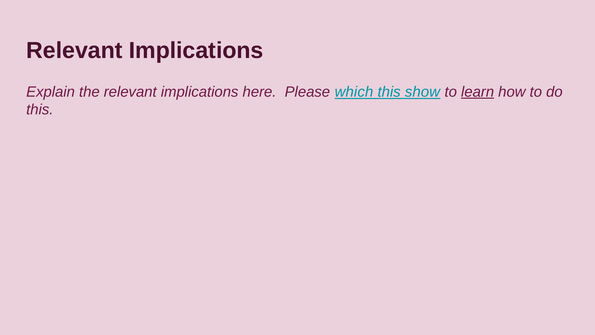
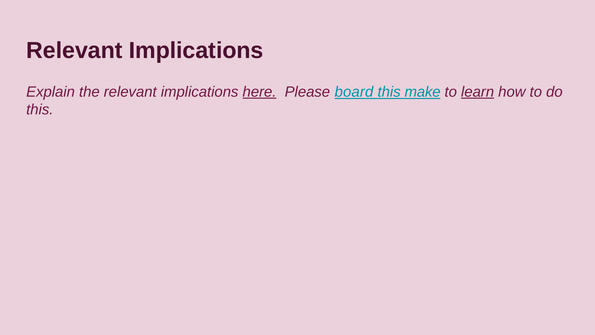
here underline: none -> present (260, 92)
which: which -> board (354, 92)
show: show -> make (423, 92)
